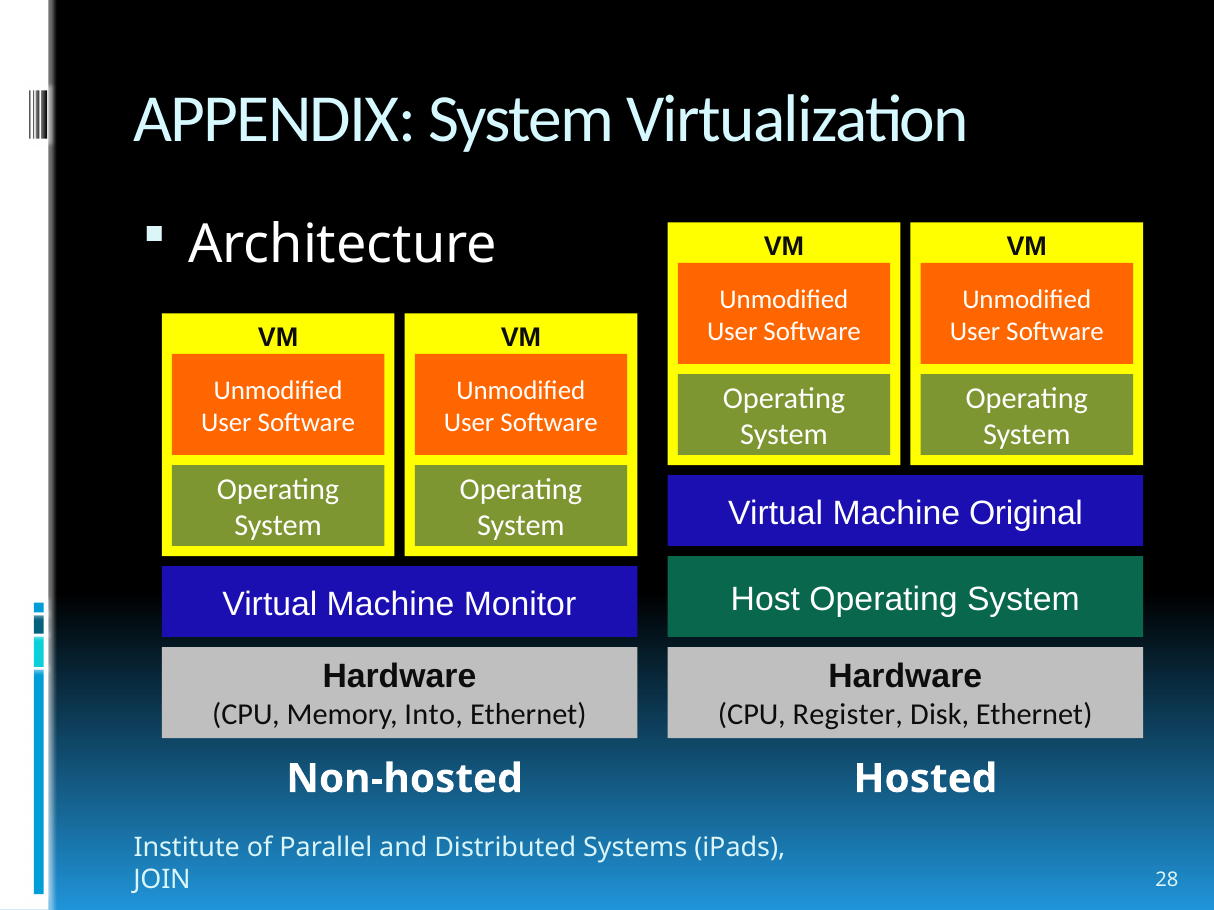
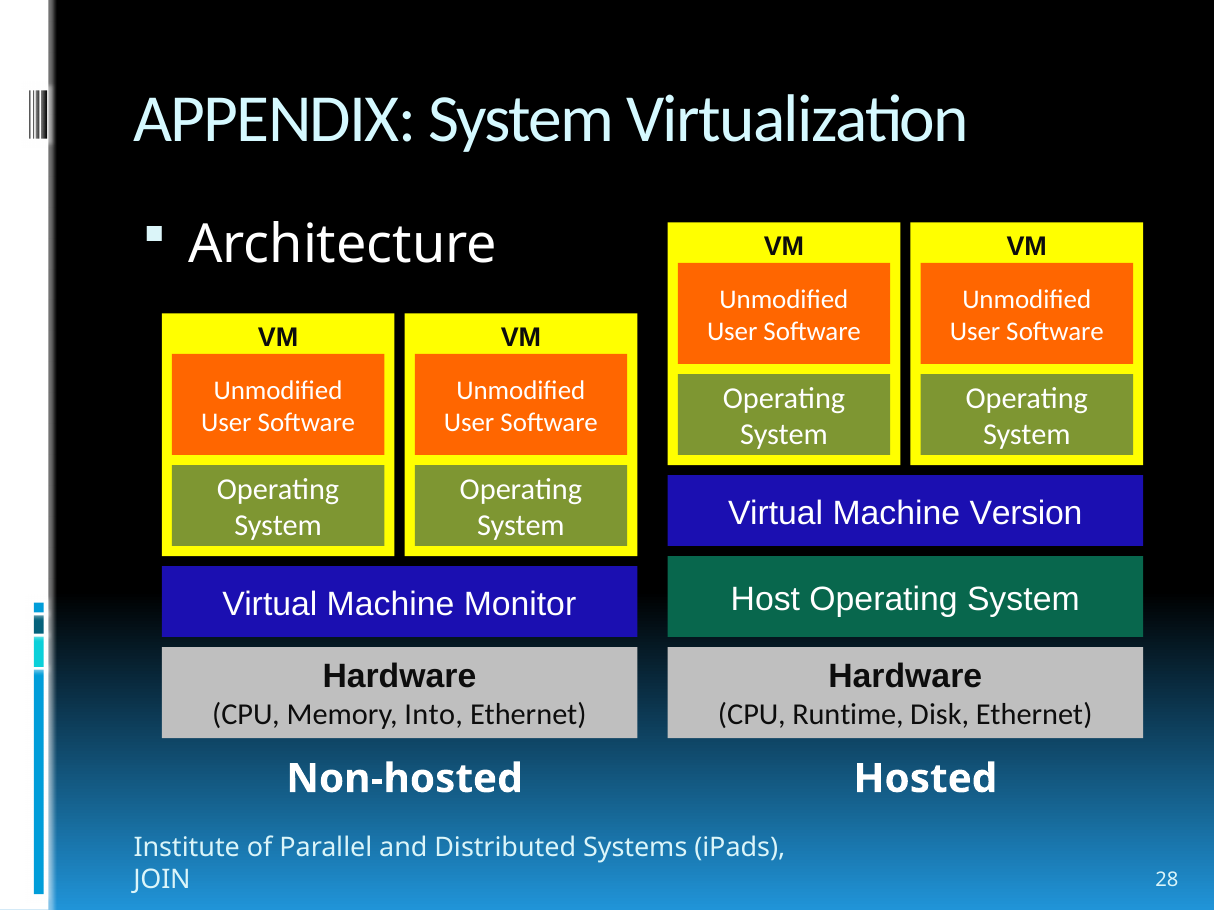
Original: Original -> Version (1026, 513)
Register: Register -> Runtime (848, 715)
